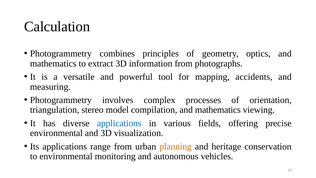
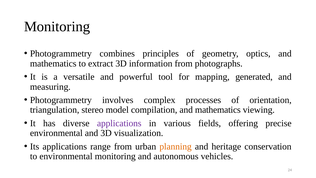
Calculation: Calculation -> Monitoring (57, 27)
accidents: accidents -> generated (254, 77)
applications colour: blue -> purple (119, 123)
